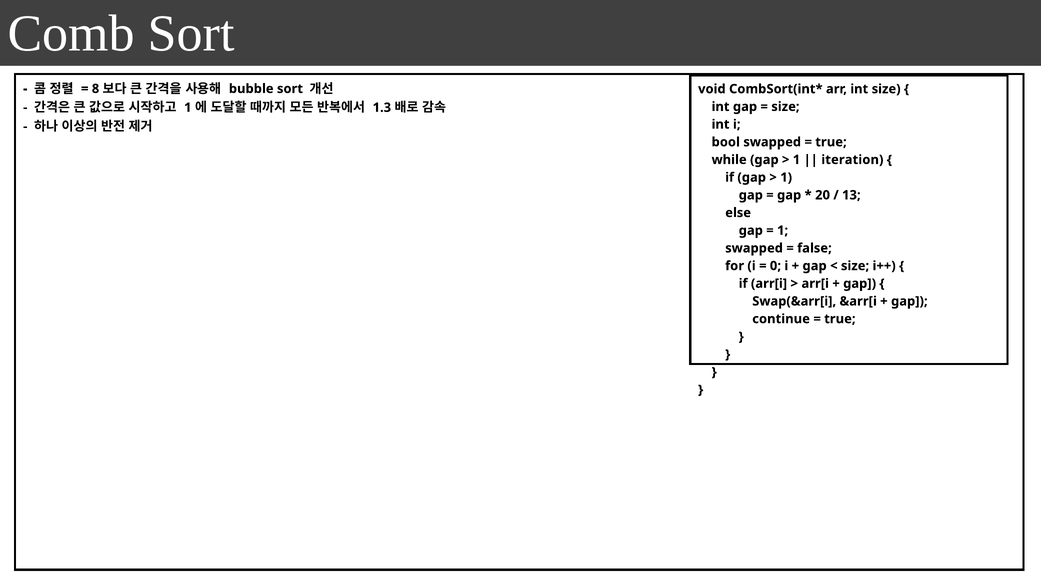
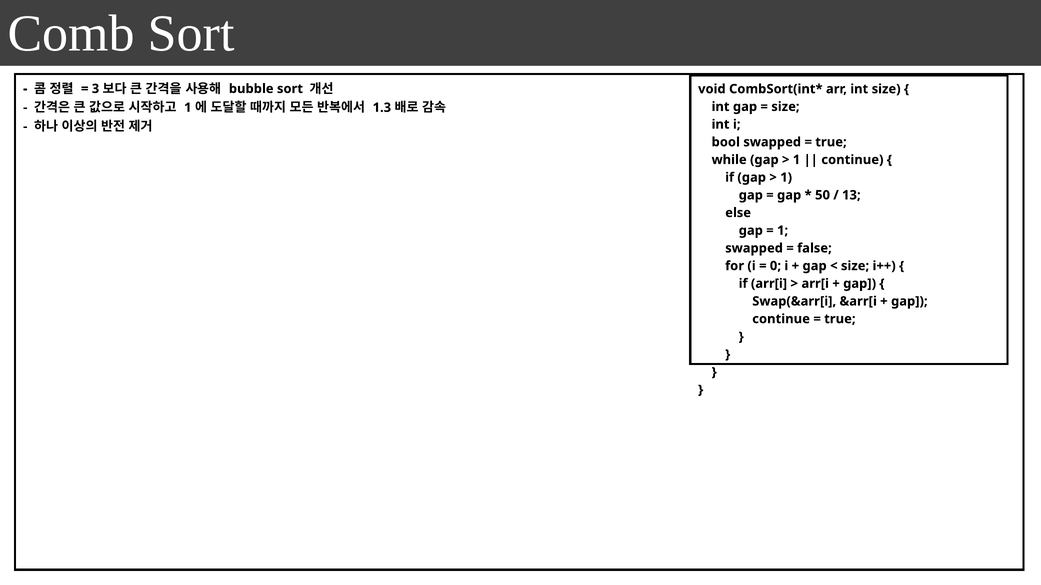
8: 8 -> 3 (96, 89)
iteration: iteration -> continue (852, 160)
20: 20 -> 50 (823, 195)
